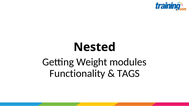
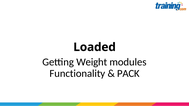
Nested: Nested -> Loaded (95, 47)
TAGS: TAGS -> PACK (128, 74)
